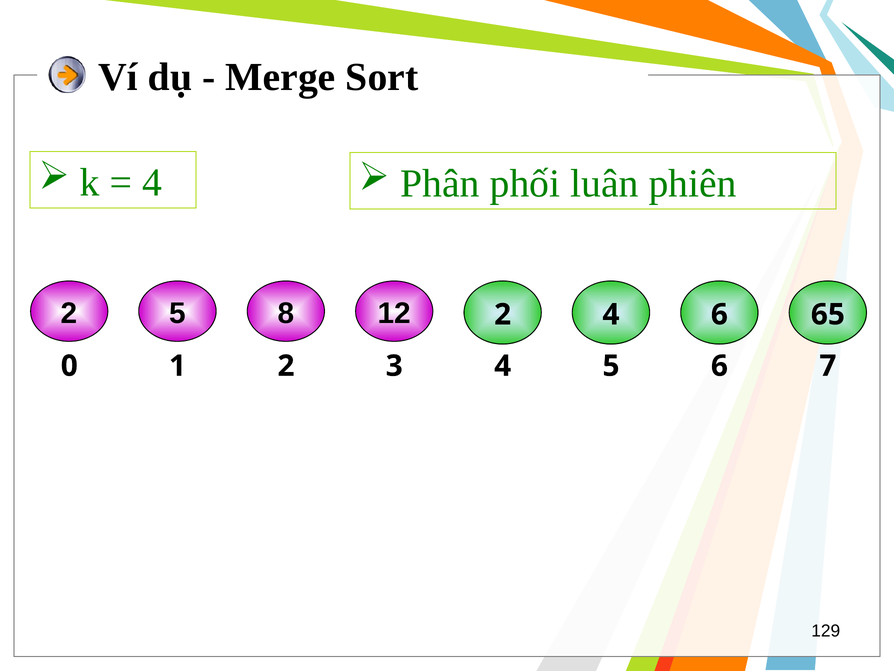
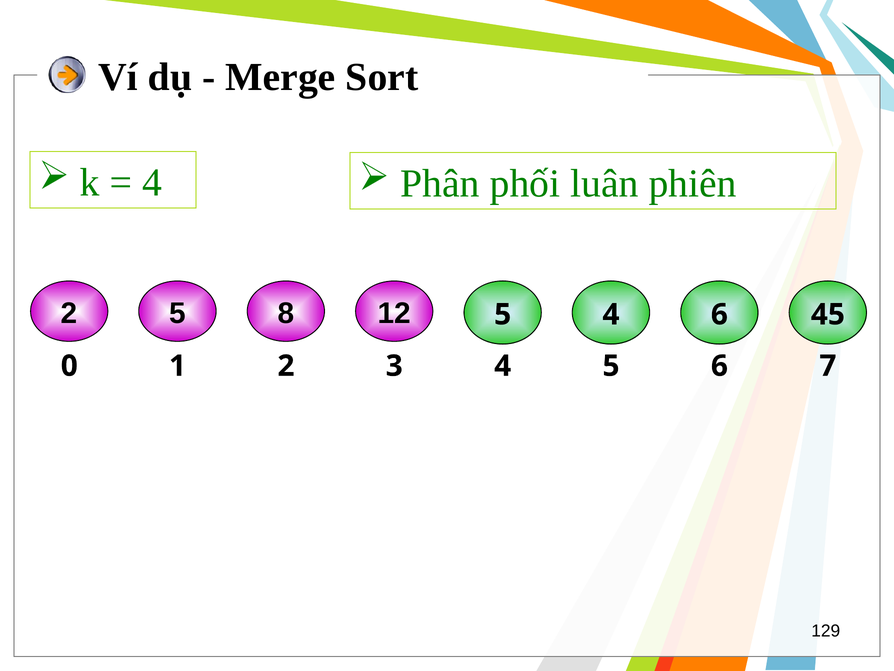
12 2: 2 -> 5 (503, 314)
65: 65 -> 45 (828, 314)
